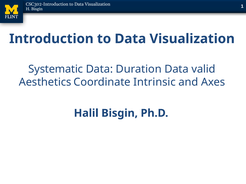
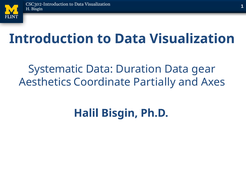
valid: valid -> gear (203, 69)
Intrinsic: Intrinsic -> Partially (155, 82)
